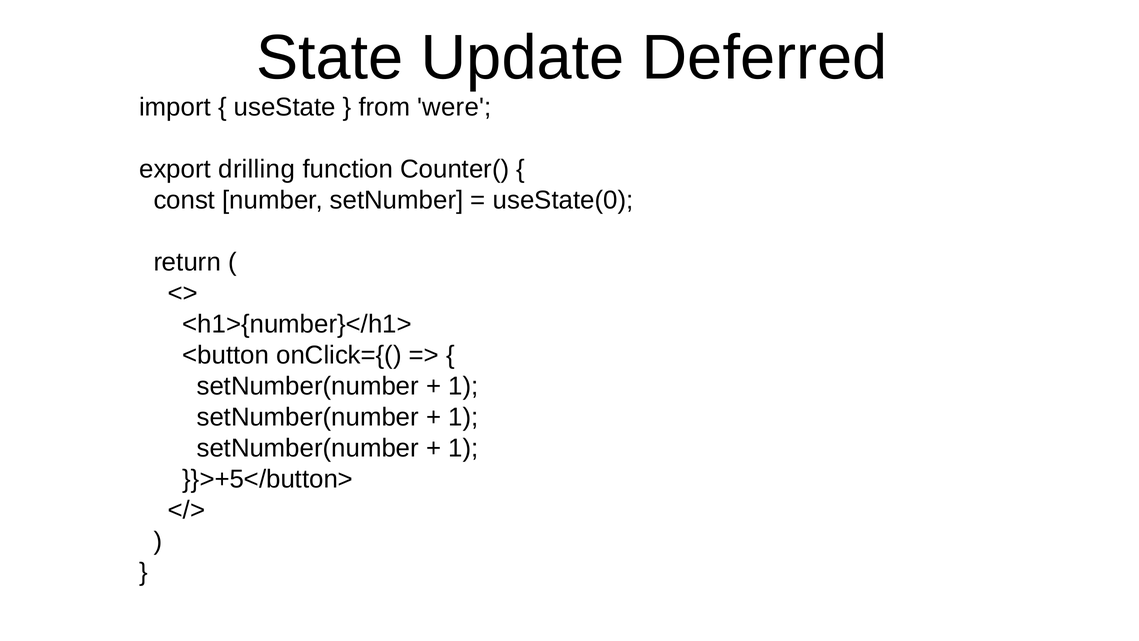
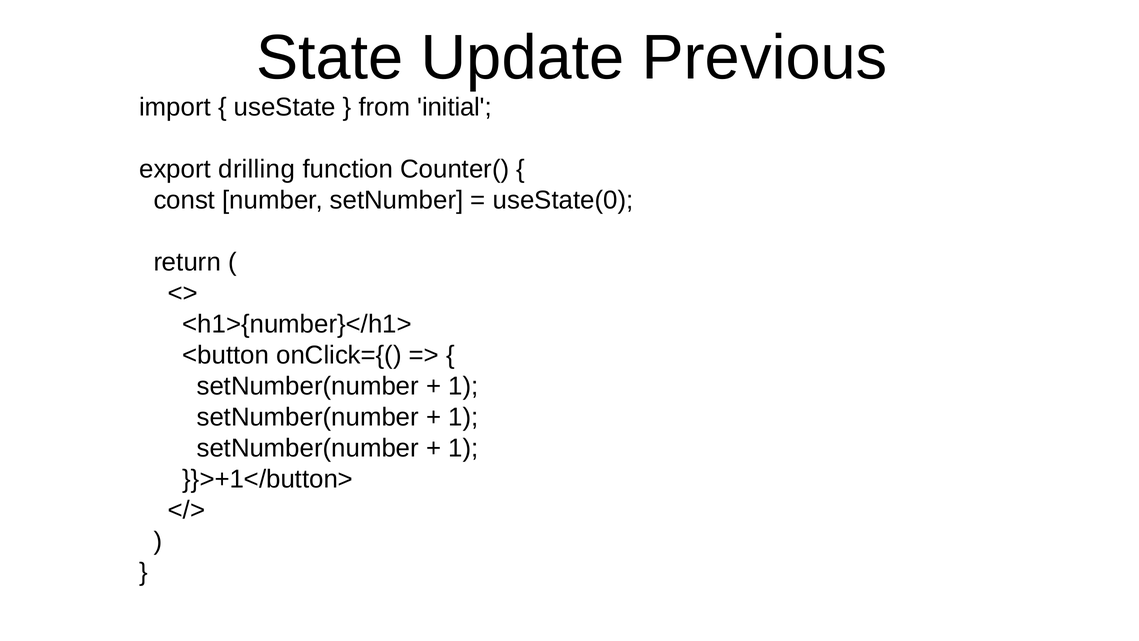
Deferred: Deferred -> Previous (765, 58)
were: were -> initial (455, 107)
}}>+5</button>: }}>+5</button> -> }}>+1</button> (268, 479)
